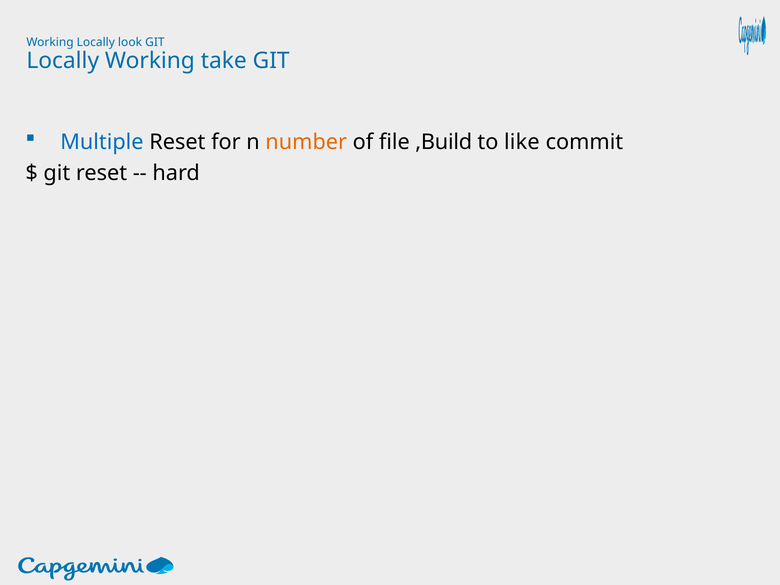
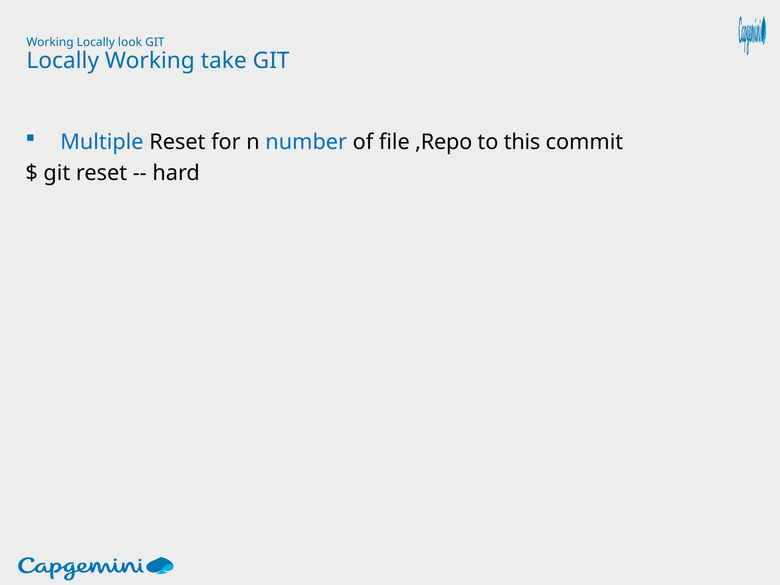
number colour: orange -> blue (306, 142)
,Build: ,Build -> ,Repo (444, 142)
like: like -> this (522, 142)
